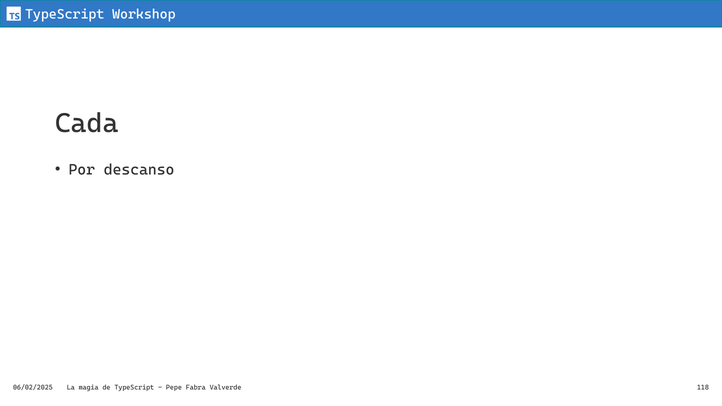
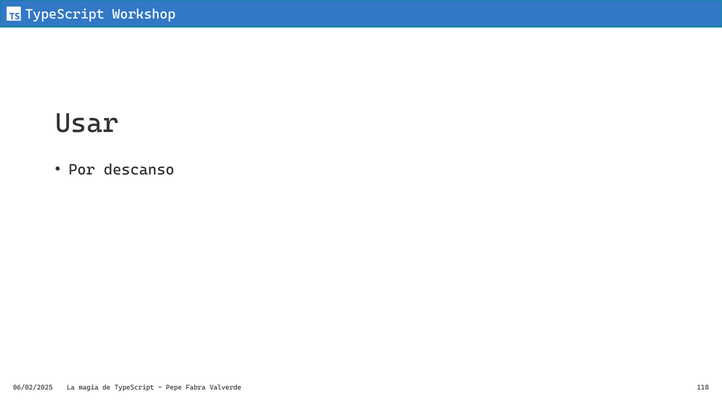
Cada: Cada -> Usar (87, 123)
